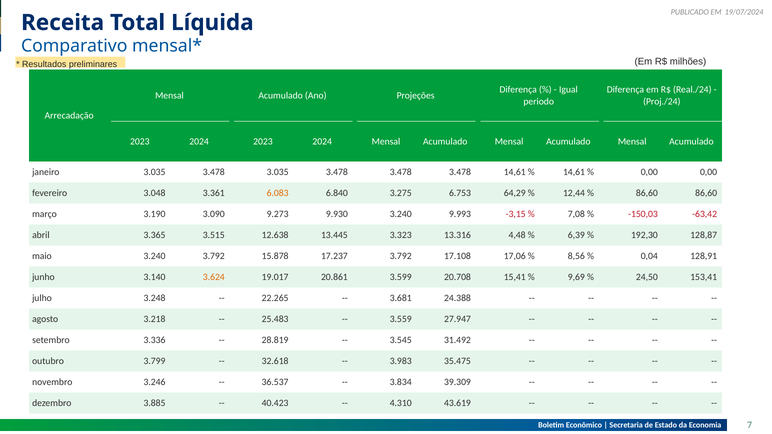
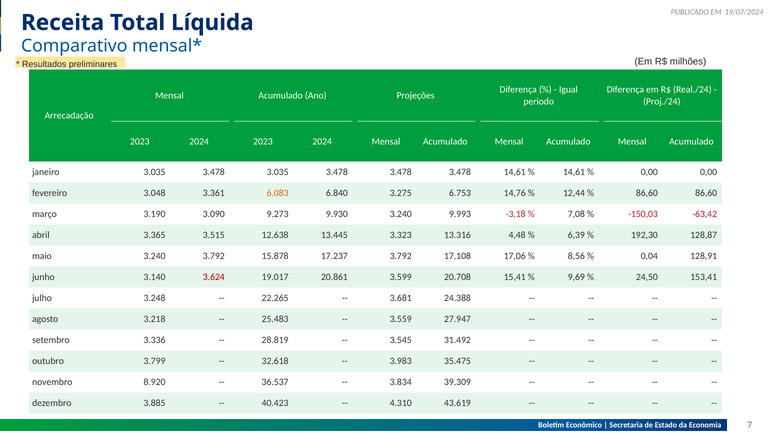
64,29: 64,29 -> 14,76 (515, 193)
-3,15: -3,15 -> -3,18 (516, 214)
3.624 colour: orange -> red (214, 277)
3.246: 3.246 -> 8.920 (155, 382)
